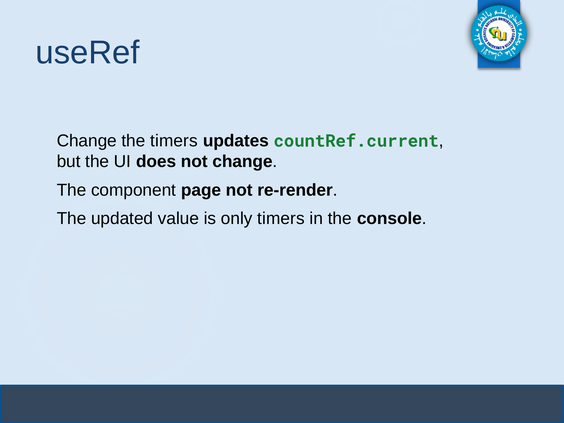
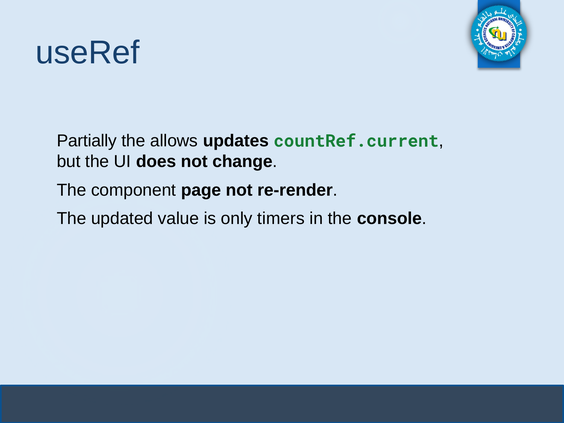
Change: Change -> Partially (87, 141)
the timers: timers -> allows (174, 141)
